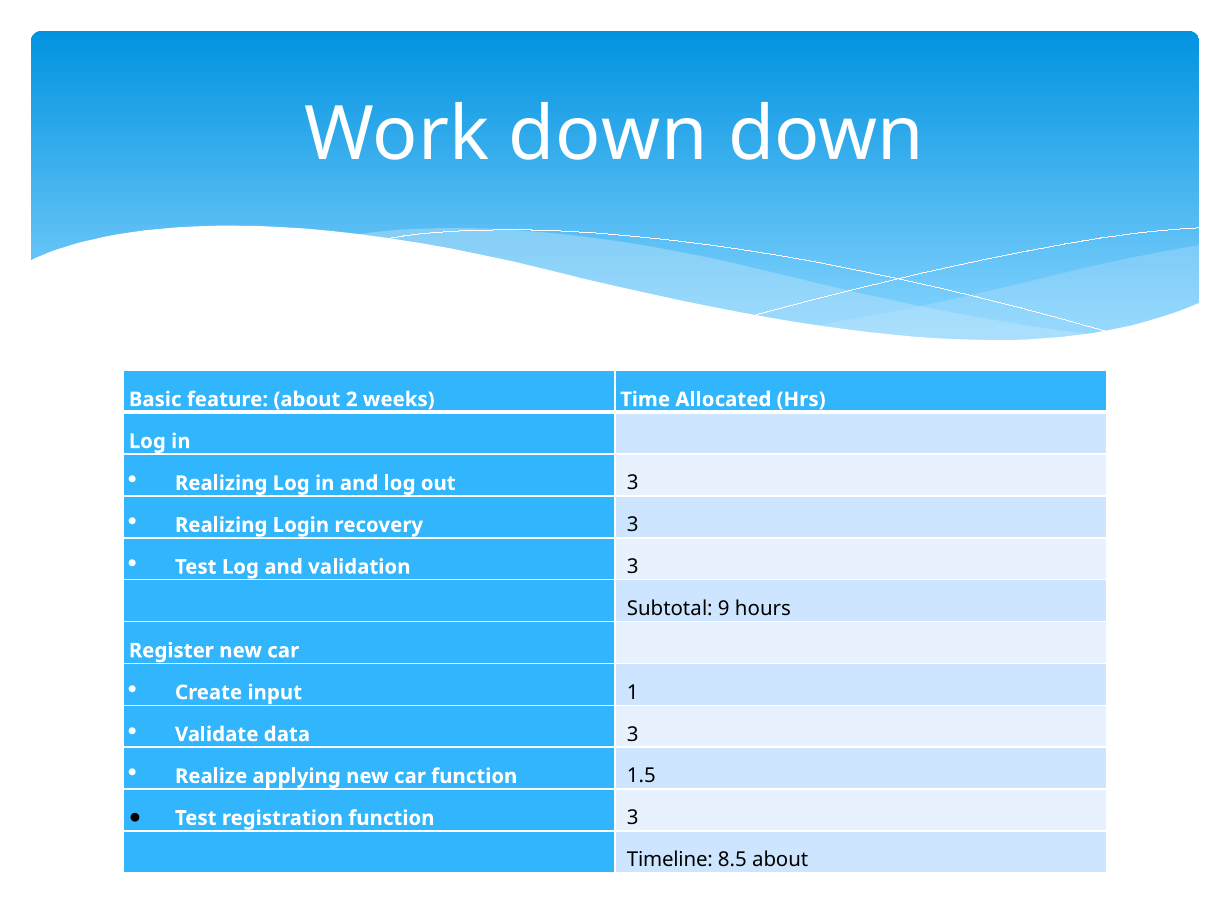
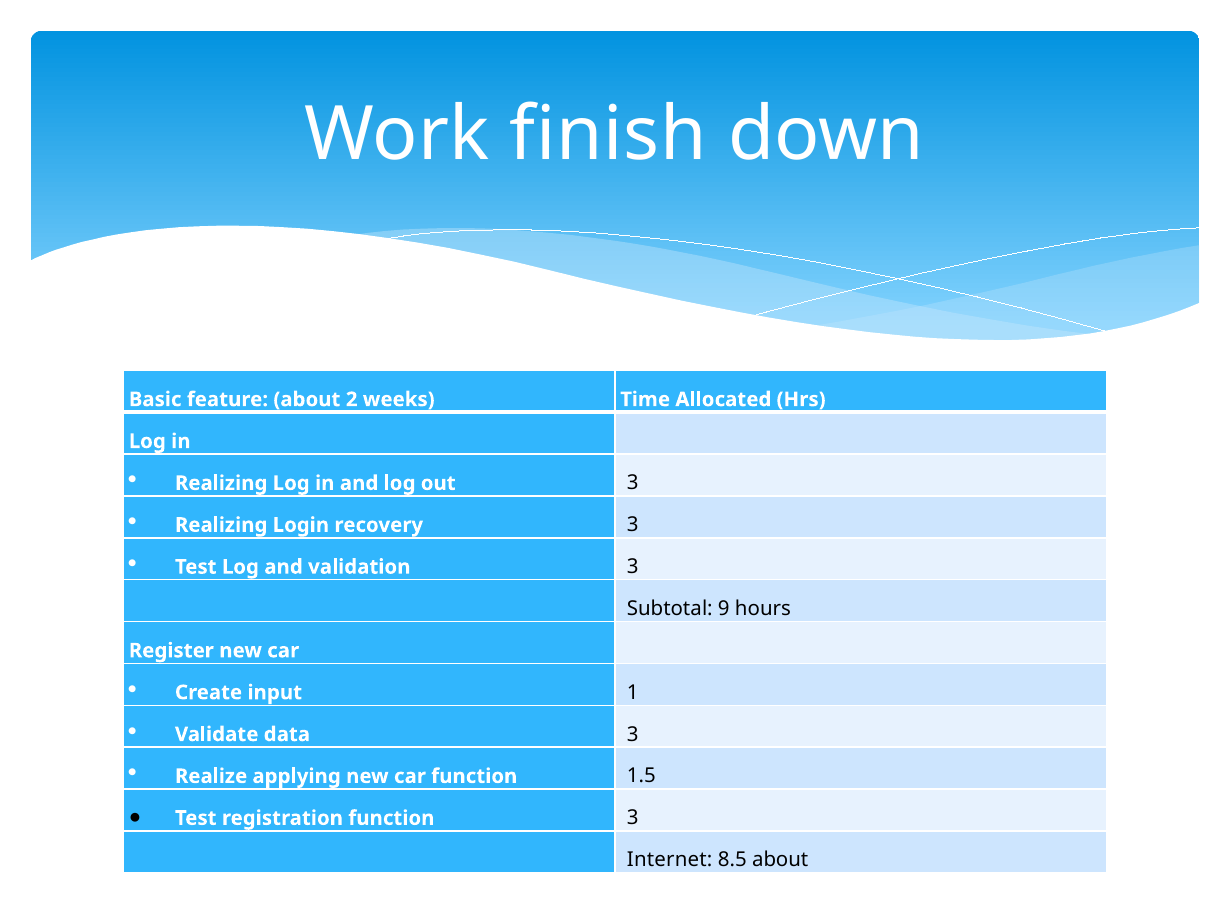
Work down: down -> finish (608, 135)
Timeline: Timeline -> Internet (670, 860)
